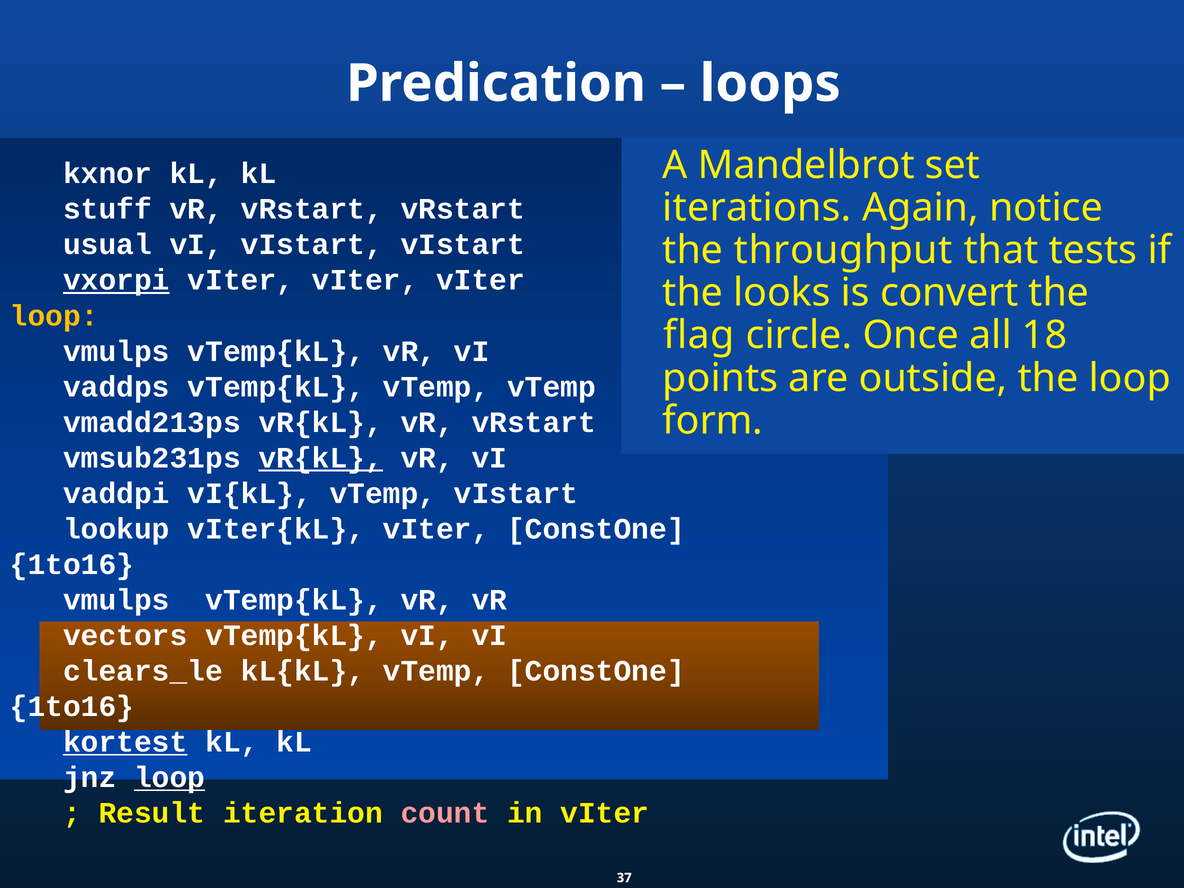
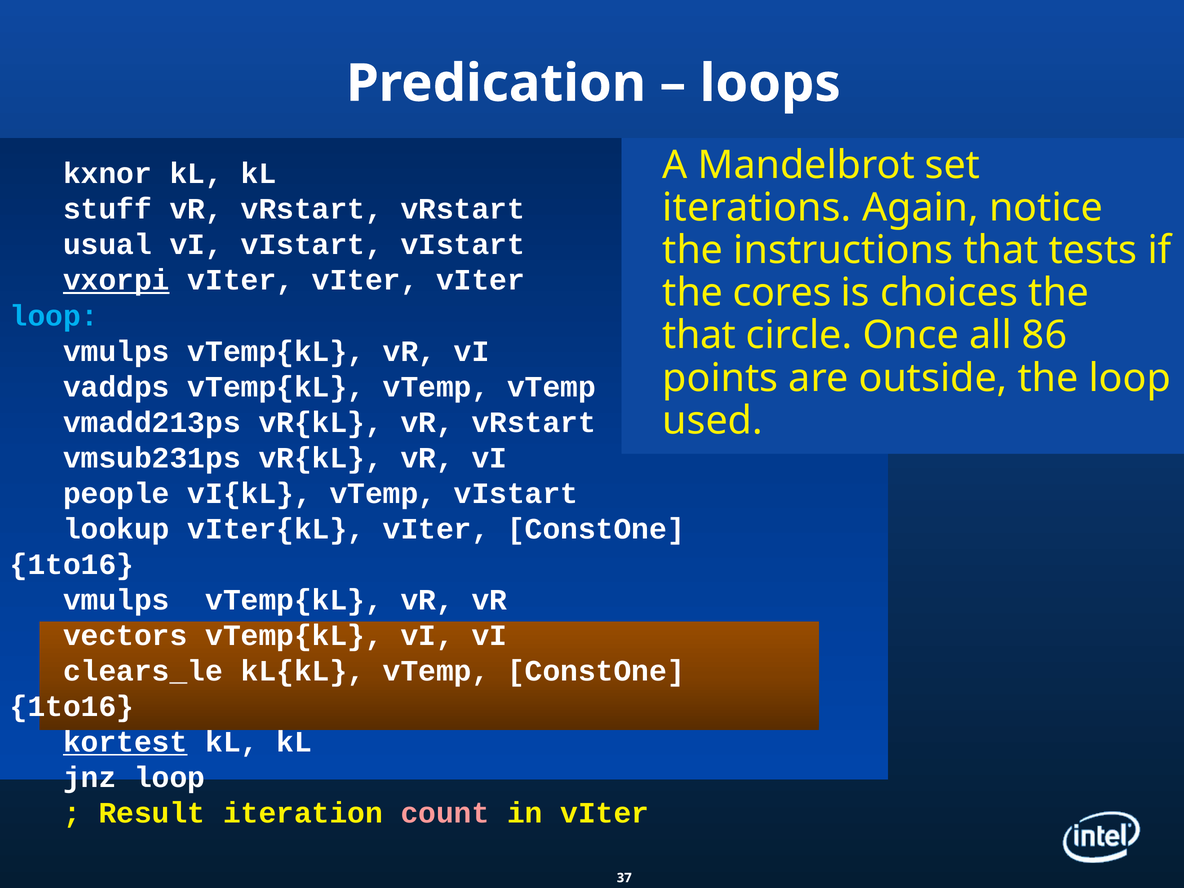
throughput: throughput -> instructions (843, 250)
looks: looks -> cores (782, 293)
convert: convert -> choices (949, 293)
loop colour: yellow -> light blue (54, 316)
flag: flag -> that (699, 335)
18: 18 -> 86 (1045, 335)
form: form -> used (713, 421)
vR{kL underline: present -> none (321, 458)
vaddpi: vaddpi -> people (116, 493)
loop underline: present -> none (170, 777)
